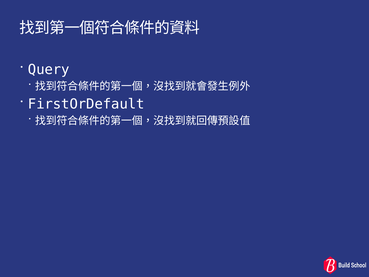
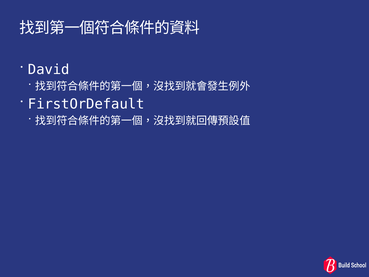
Query: Query -> David (49, 70)
